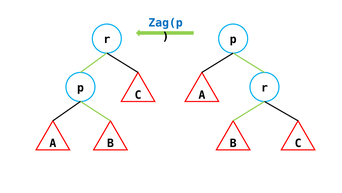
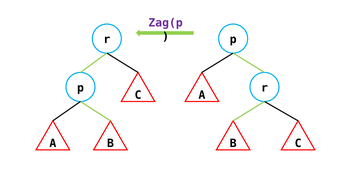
Zag(p colour: blue -> purple (166, 23)
